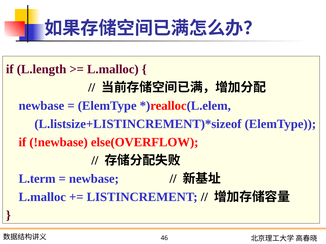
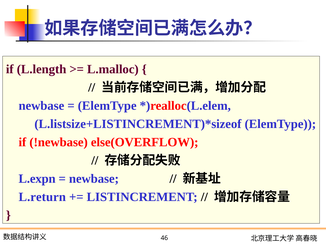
L.term: L.term -> L.expn (37, 179)
L.malloc: L.malloc -> L.return (42, 197)
